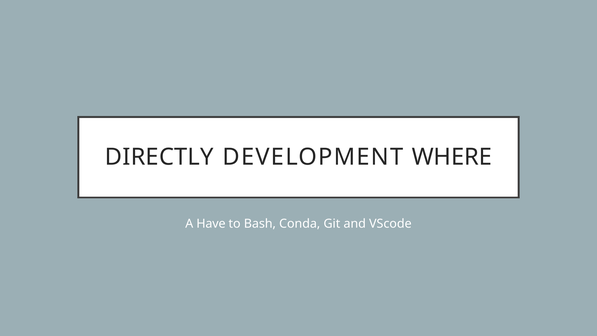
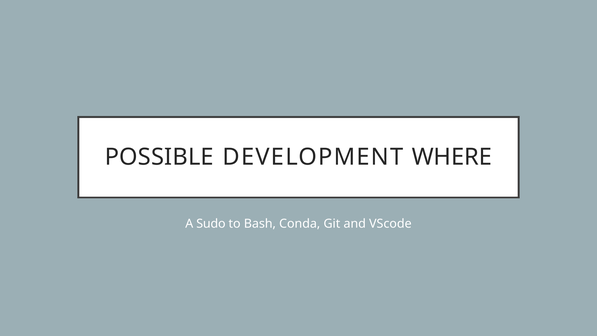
DIRECTLY: DIRECTLY -> POSSIBLE (159, 157)
Have: Have -> Sudo (211, 224)
